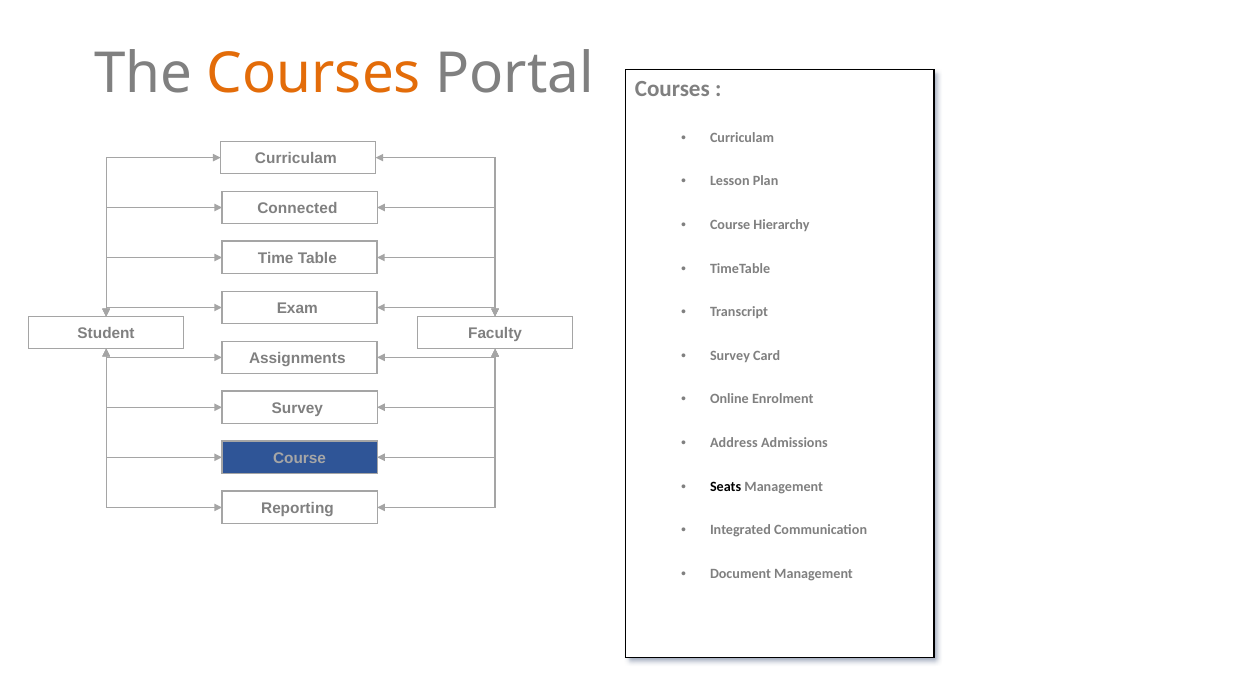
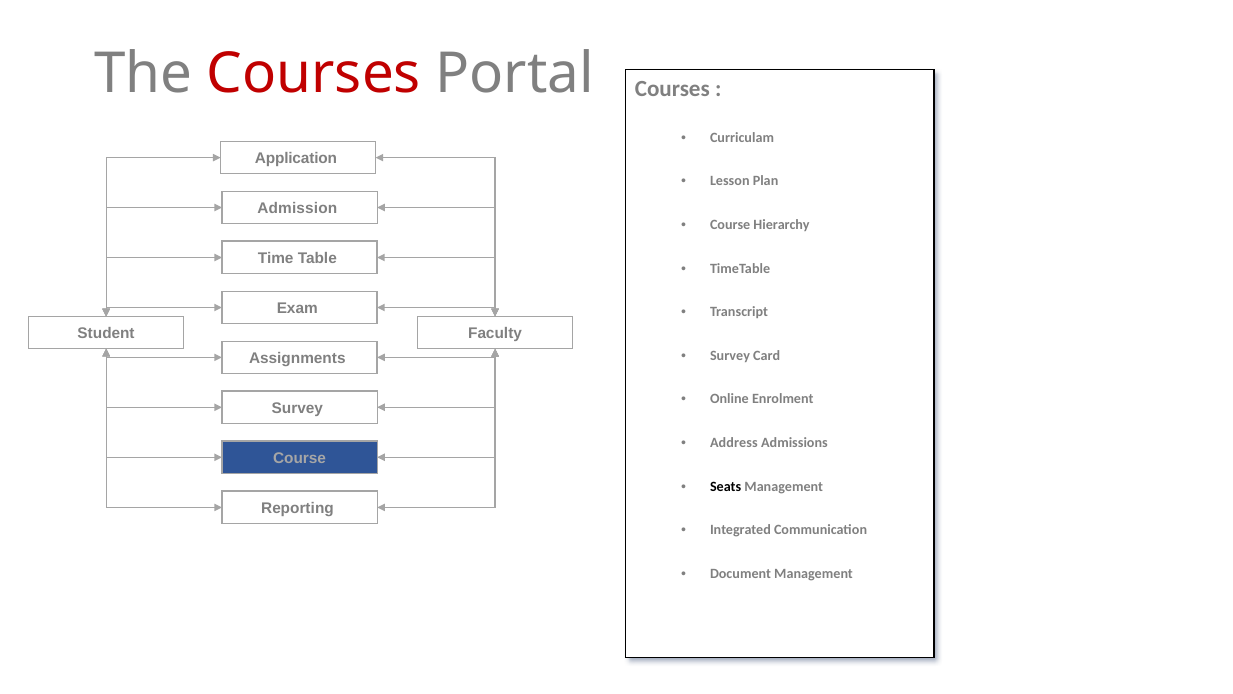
Courses colour: orange -> red (314, 74)
Curriculam: Curriculam -> Application (296, 159)
Connected: Connected -> Admission (297, 208)
